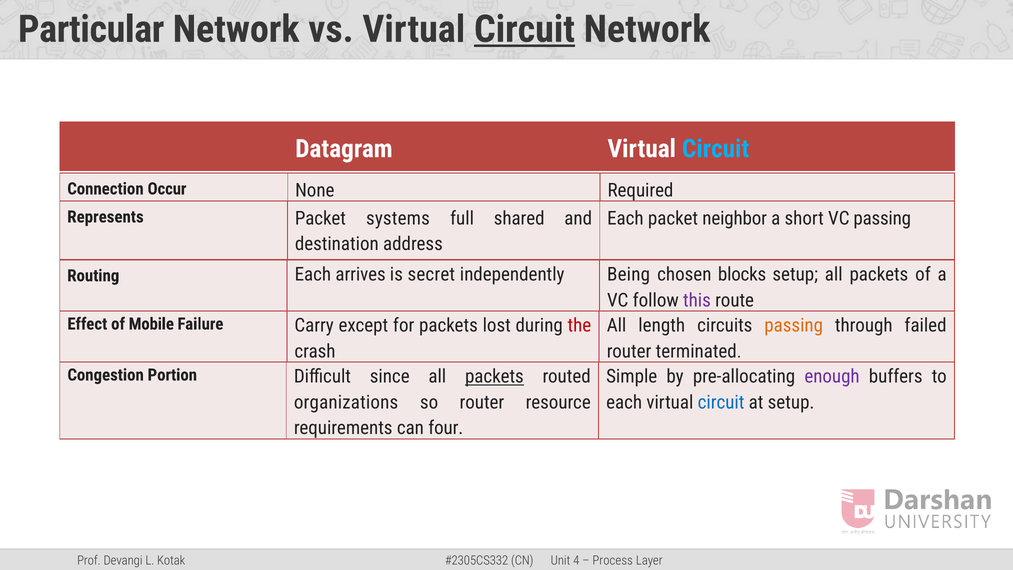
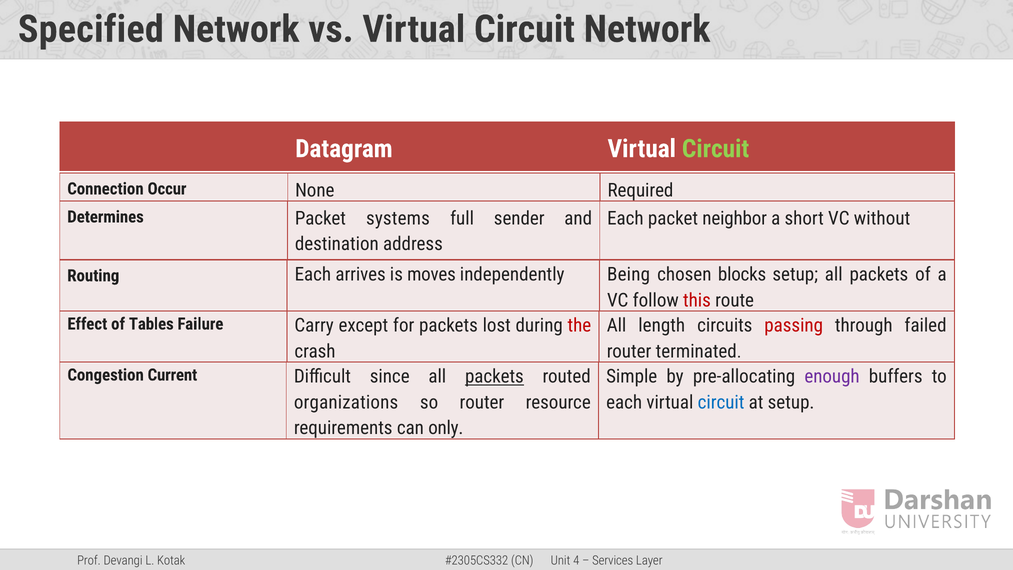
Particular: Particular -> Specified (91, 29)
Circuit underline: present -> none (524, 29)
Circuit colour: light blue -> light green (716, 149)
Represents: Represents -> Determines (106, 217)
shared: shared -> sender (519, 219)
VC passing: passing -> without (882, 219)
secret: secret -> moves (431, 275)
this colour: purple -> red (697, 300)
Mobile: Mobile -> Tables (151, 324)
passing colour: orange -> red (794, 326)
Portion: Portion -> Current (172, 375)
four: four -> only (446, 428)
Process: Process -> Services (613, 560)
